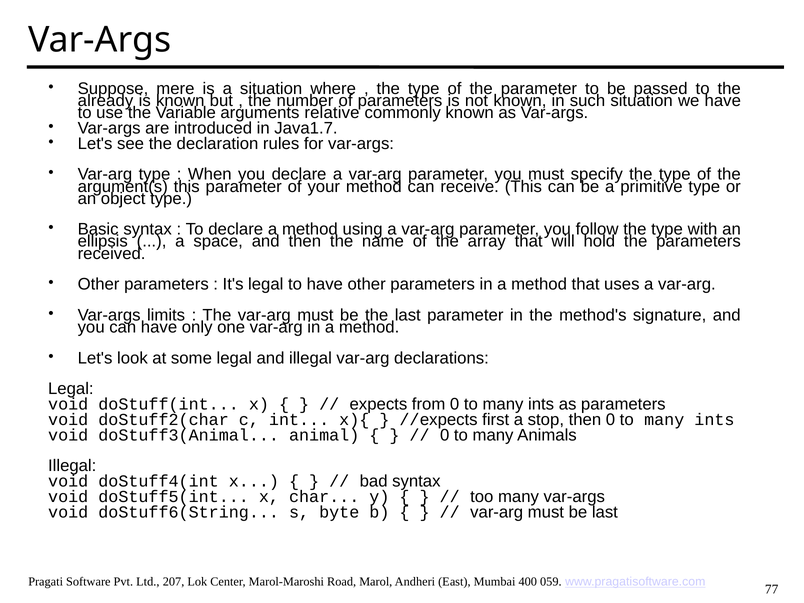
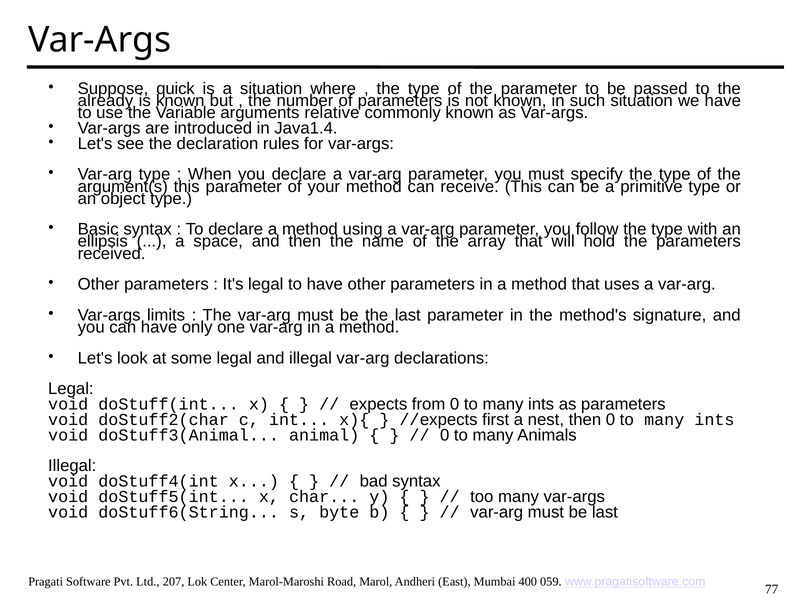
mere: mere -> quick (175, 89)
Java1.7: Java1.7 -> Java1.4 (306, 128)
stop: stop -> nest (546, 420)
